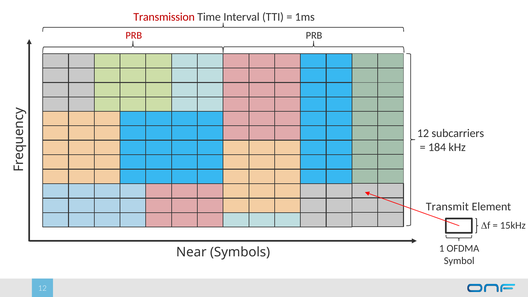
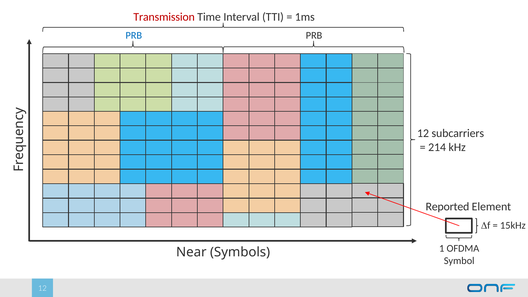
PRB colour: red -> blue (134, 35)
184: 184 -> 214 (437, 147)
Transmit: Transmit -> Reported (447, 207)
